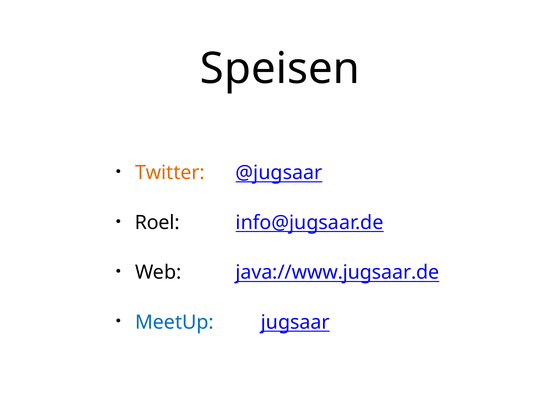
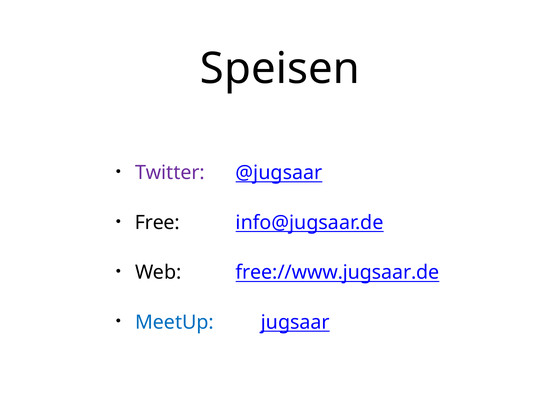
Twitter colour: orange -> purple (170, 173)
Roel: Roel -> Free (157, 223)
java://www.jugsaar.de: java://www.jugsaar.de -> free://www.jugsaar.de (337, 272)
